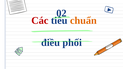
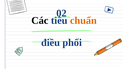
Các colour: red -> black (40, 21)
